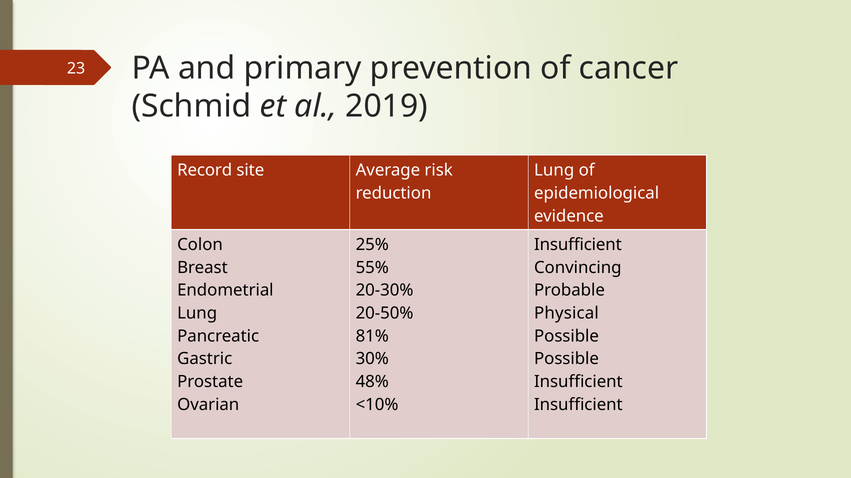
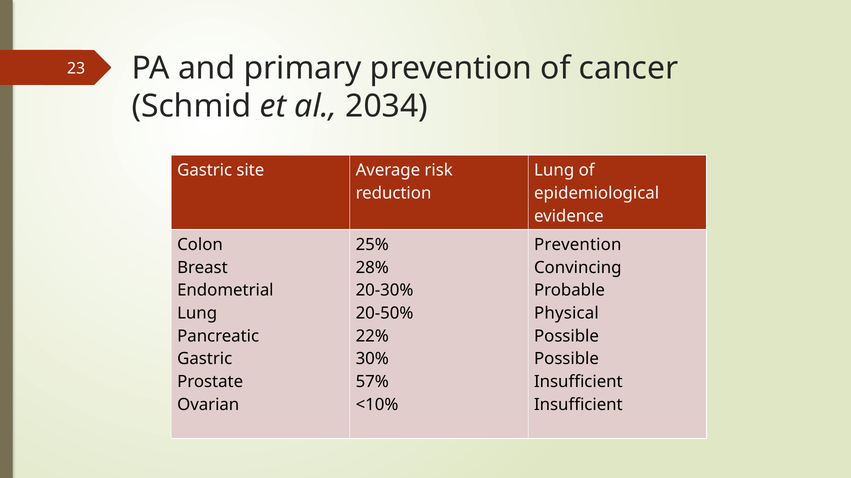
2019: 2019 -> 2034 (387, 106)
Record: Record -> Gastric (205, 171)
Insufficient: Insufficient -> Prevention (578, 245)
55%: 55% -> 28% (372, 268)
81%: 81% -> 22% (372, 337)
48%: 48% -> 57% (372, 382)
